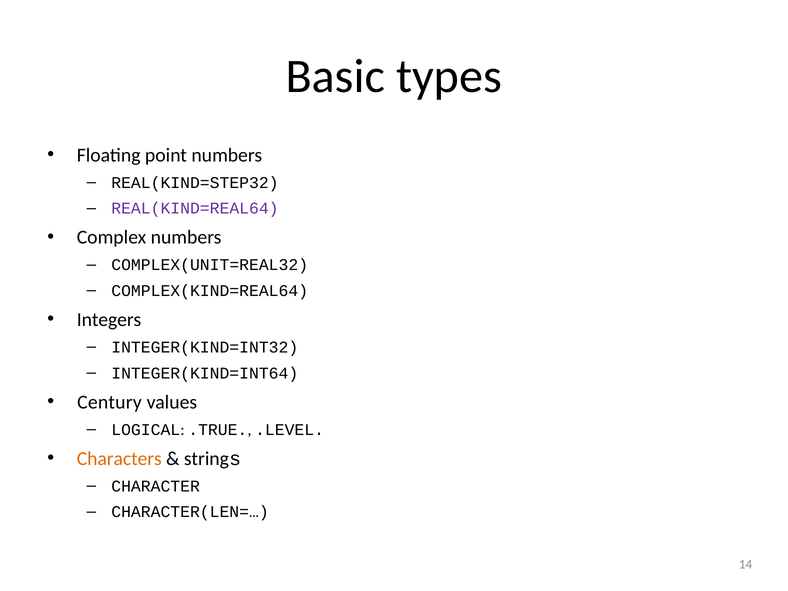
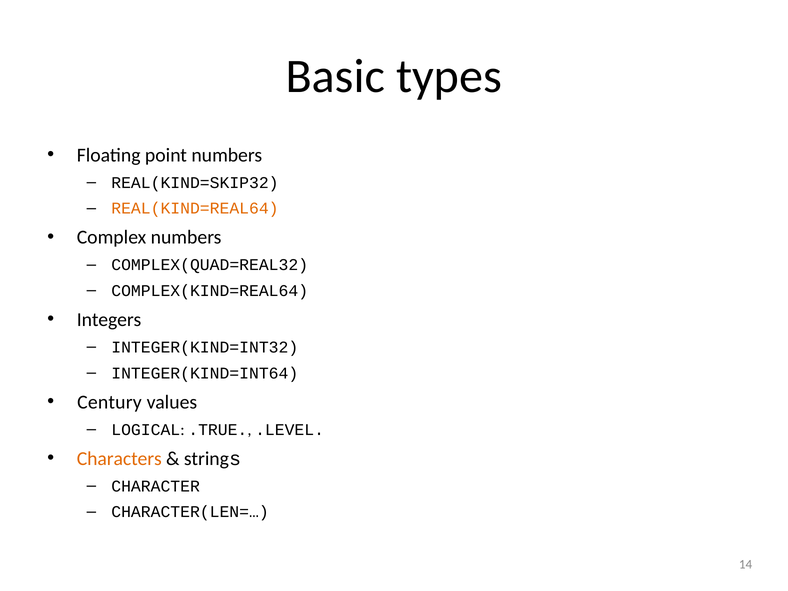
REAL(KIND=STEP32: REAL(KIND=STEP32 -> REAL(KIND=SKIP32 (195, 183)
REAL(KIND=REAL64 colour: purple -> orange (195, 208)
COMPLEX(UNIT=REAL32: COMPLEX(UNIT=REAL32 -> COMPLEX(QUAD=REAL32 (210, 265)
